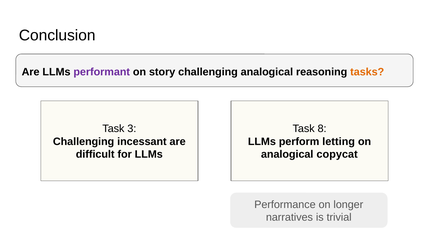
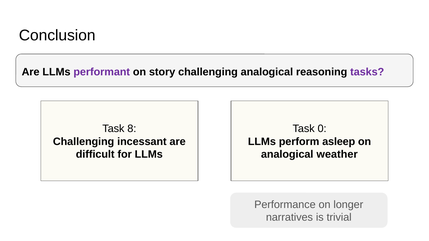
tasks colour: orange -> purple (367, 72)
3: 3 -> 8 (132, 129)
8: 8 -> 0 (322, 129)
letting: letting -> asleep (339, 142)
copycat: copycat -> weather (337, 155)
